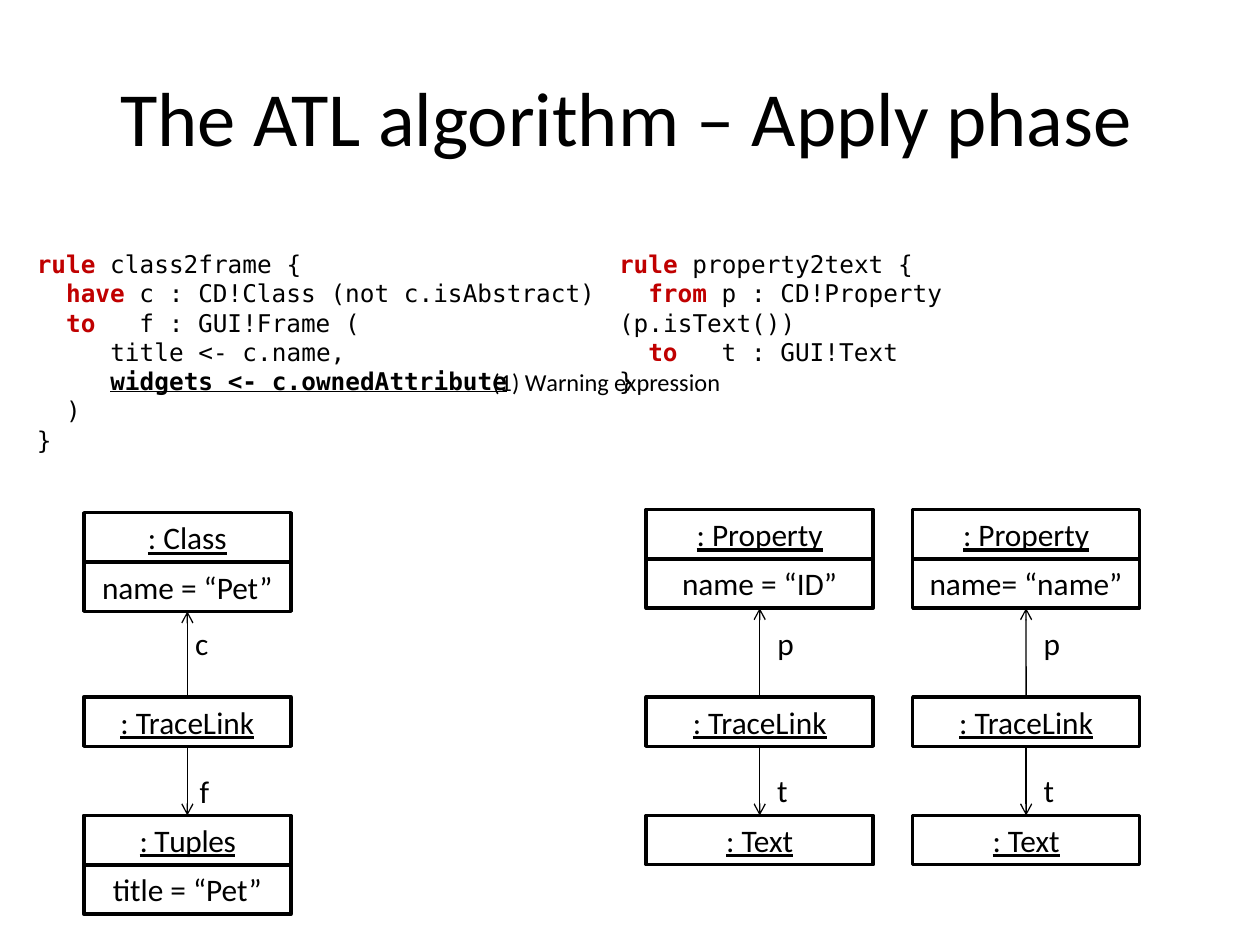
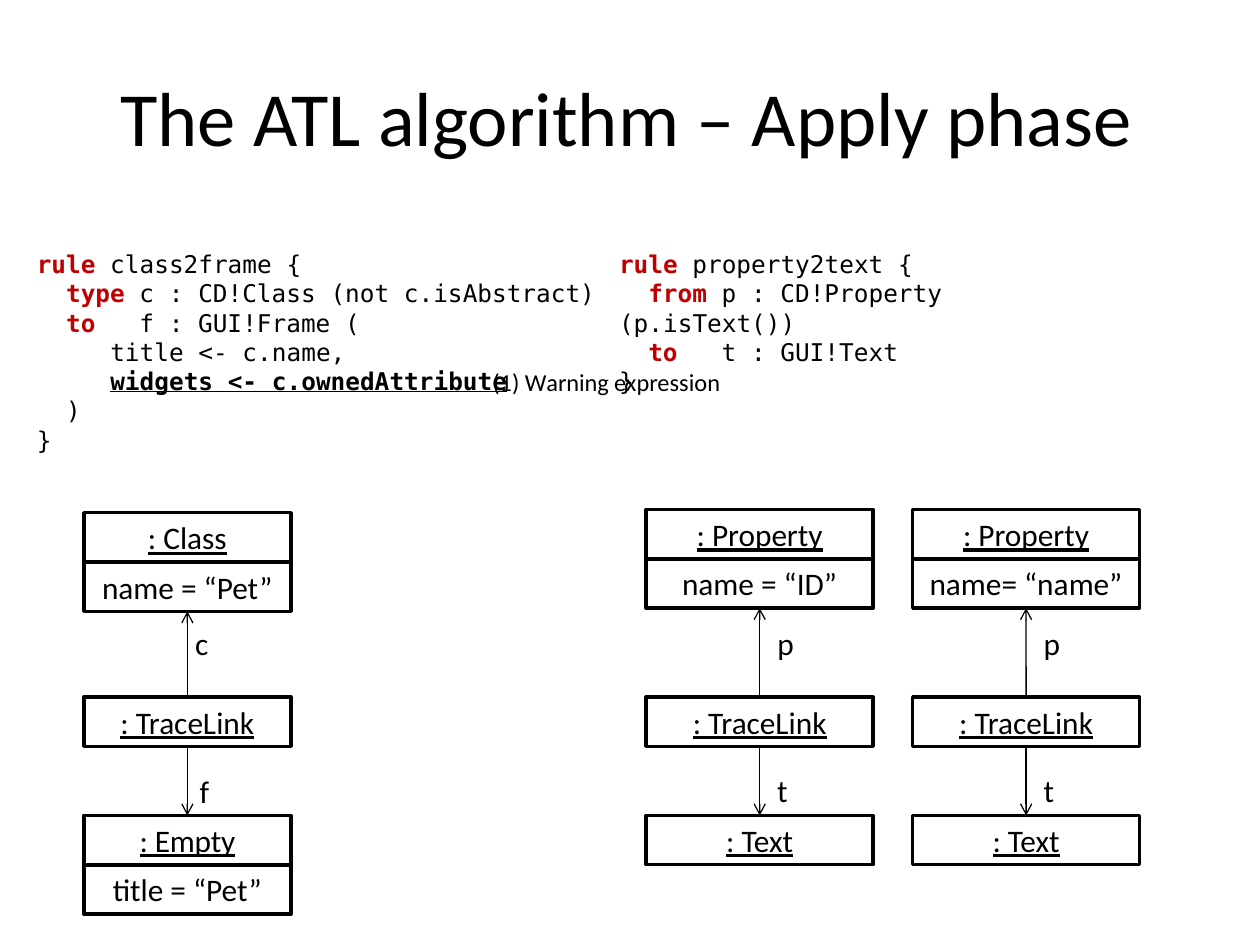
have: have -> type (95, 295)
Tuples: Tuples -> Empty (195, 842)
